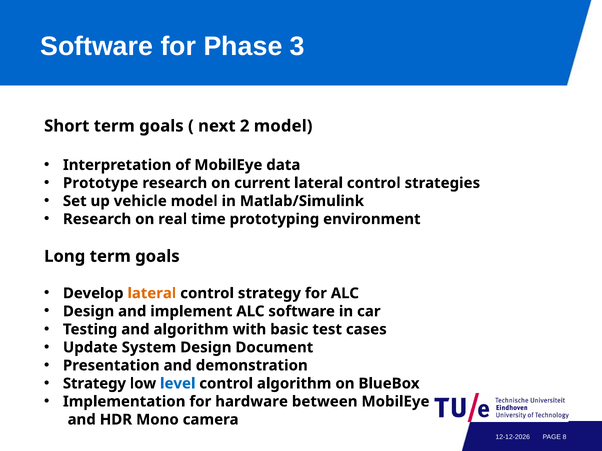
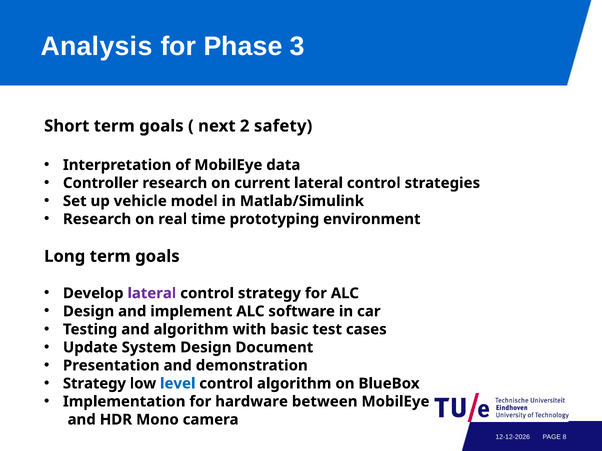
Software: Software -> Analysis (97, 46)
2 model: model -> safety (283, 126)
Prototype: Prototype -> Controller (101, 183)
lateral colour: orange -> purple (152, 294)
